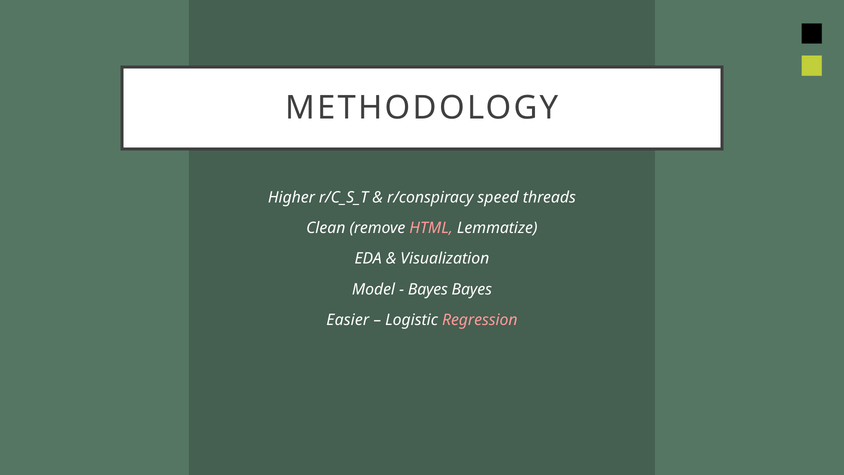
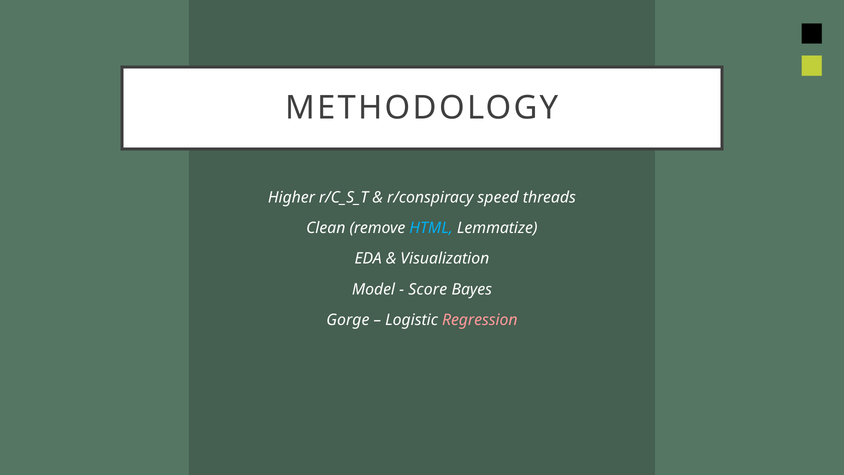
HTML colour: pink -> light blue (431, 228)
Bayes: Bayes -> Score (428, 289)
Easier: Easier -> Gorge (348, 320)
